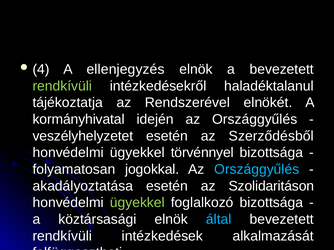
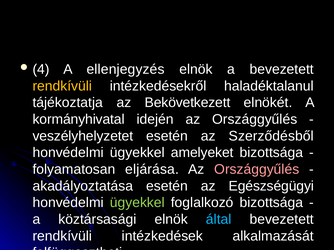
rendkívüli colour: light green -> yellow (62, 86)
Rendszerével: Rendszerével -> Bekövetkezett (188, 103)
törvénnyel: törvénnyel -> amelyeket (202, 153)
jogokkal: jogokkal -> eljárása (152, 170)
Országgyűlés colour: light blue -> pink (257, 170)
Szolidaritáson: Szolidaritáson -> Egészségügyi (271, 186)
